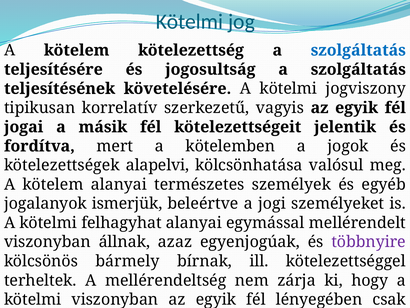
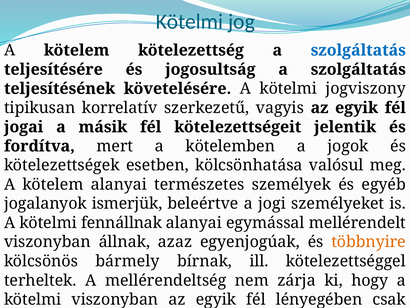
alapelvi: alapelvi -> esetben (157, 165)
felhagyhat: felhagyhat -> fennállnak (122, 223)
többnyire colour: purple -> orange (369, 242)
